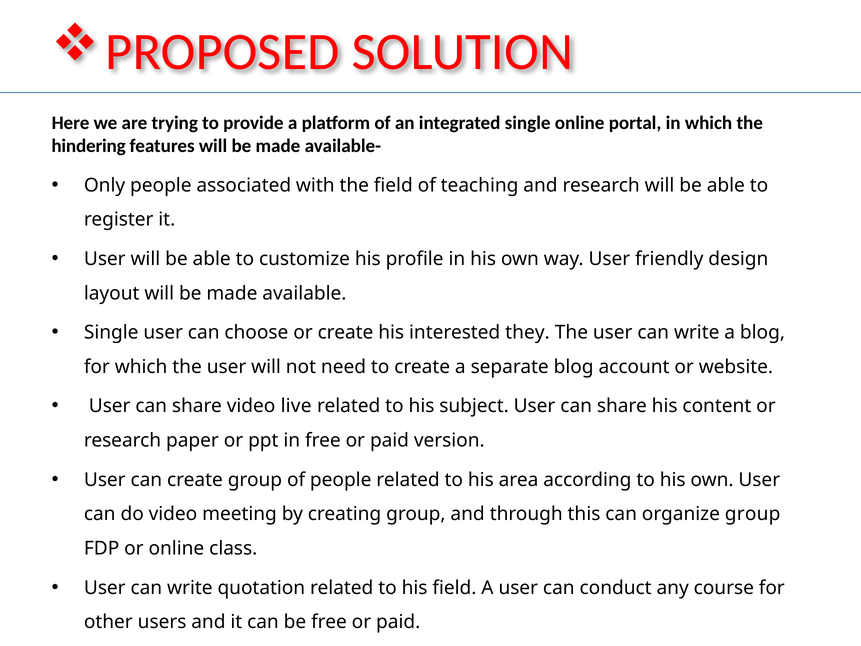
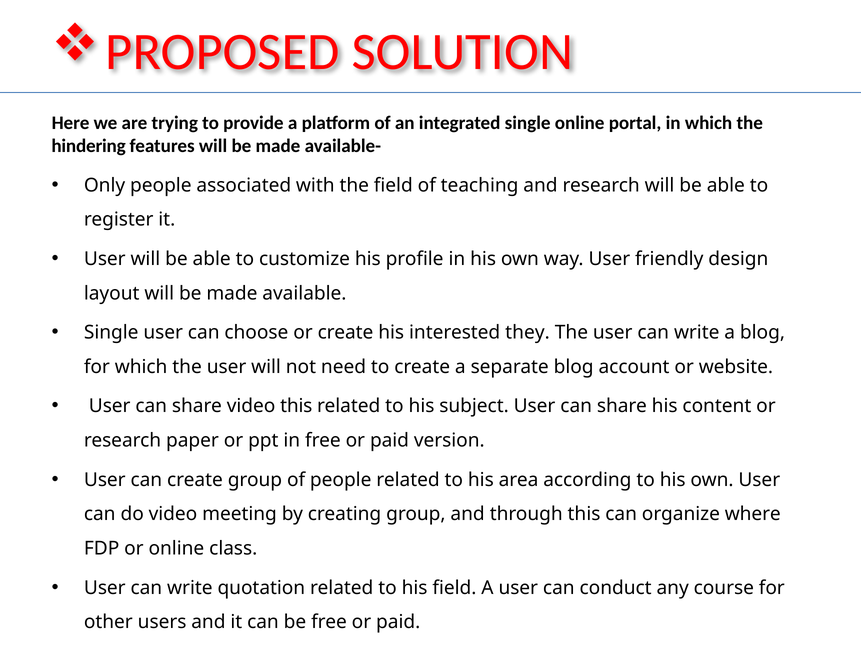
video live: live -> this (296, 406)
organize group: group -> where (753, 514)
